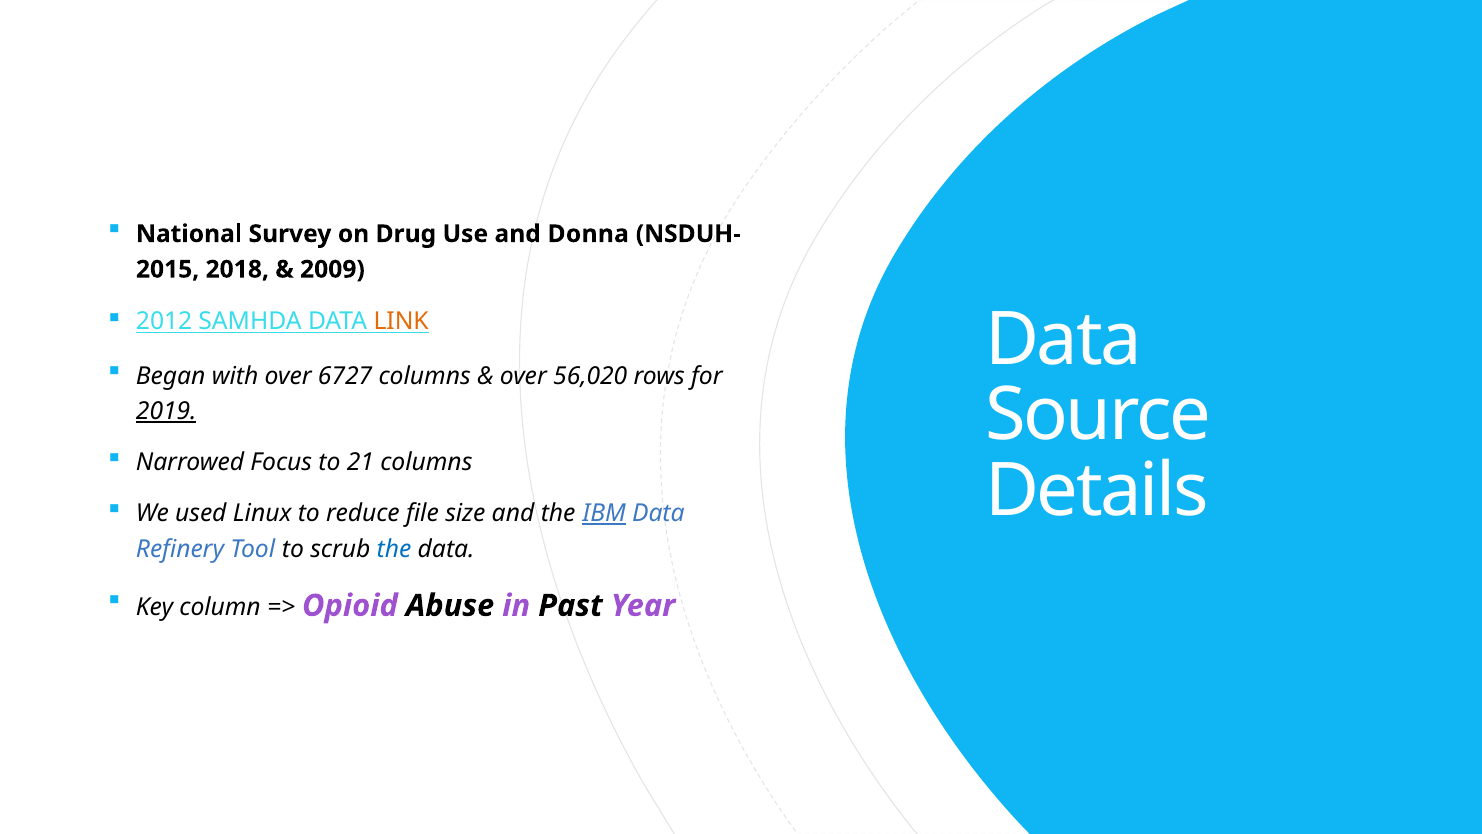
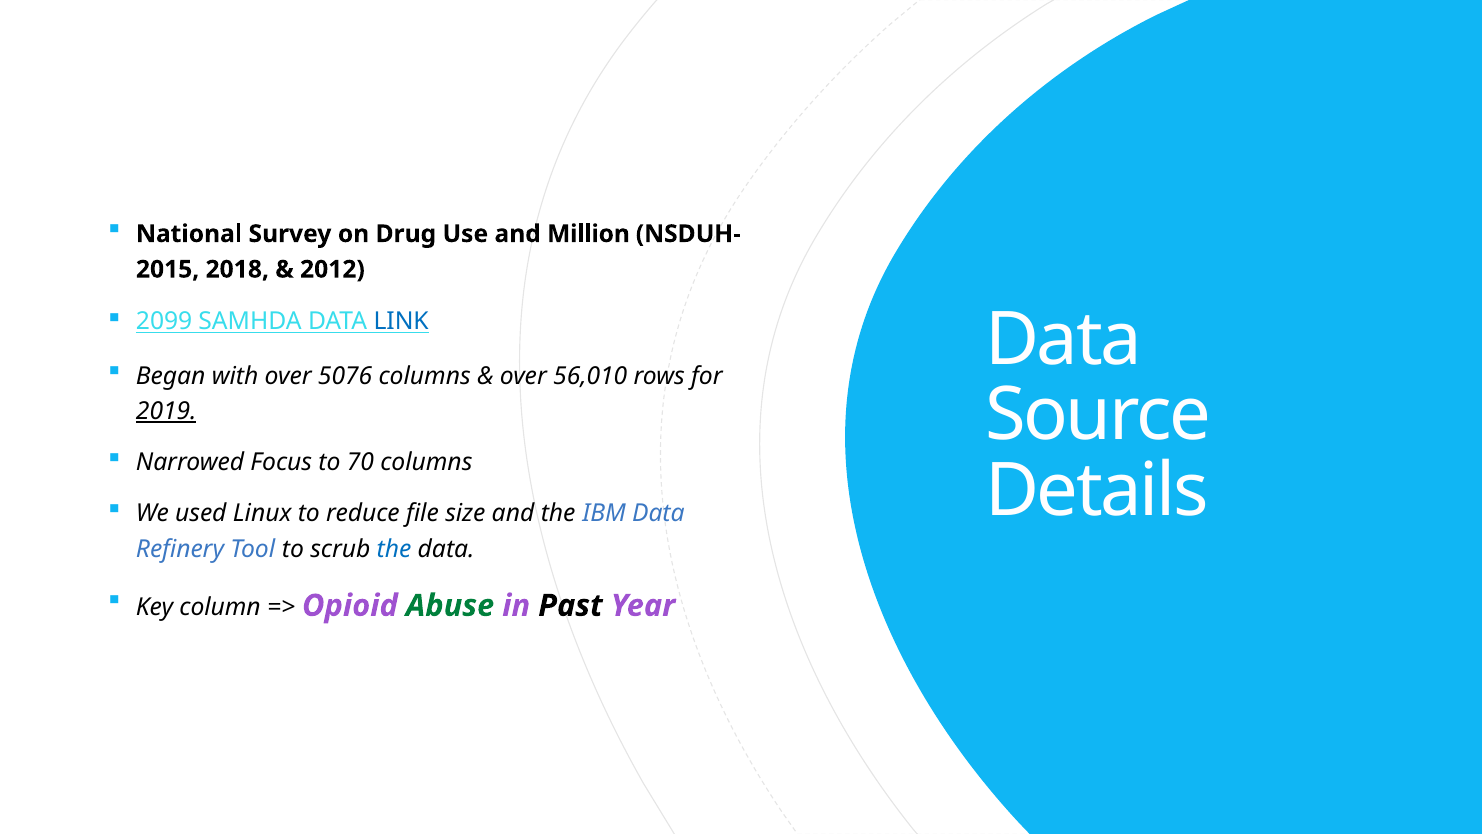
Donna: Donna -> Million (588, 234)
2009: 2009 -> 2012 (332, 269)
2012: 2012 -> 2099 (164, 321)
LINK colour: orange -> blue (401, 321)
6727: 6727 -> 5076 (345, 376)
56,020: 56,020 -> 56,010 (590, 376)
21: 21 -> 70 (360, 462)
IBM underline: present -> none (604, 513)
Abuse colour: black -> green (450, 605)
